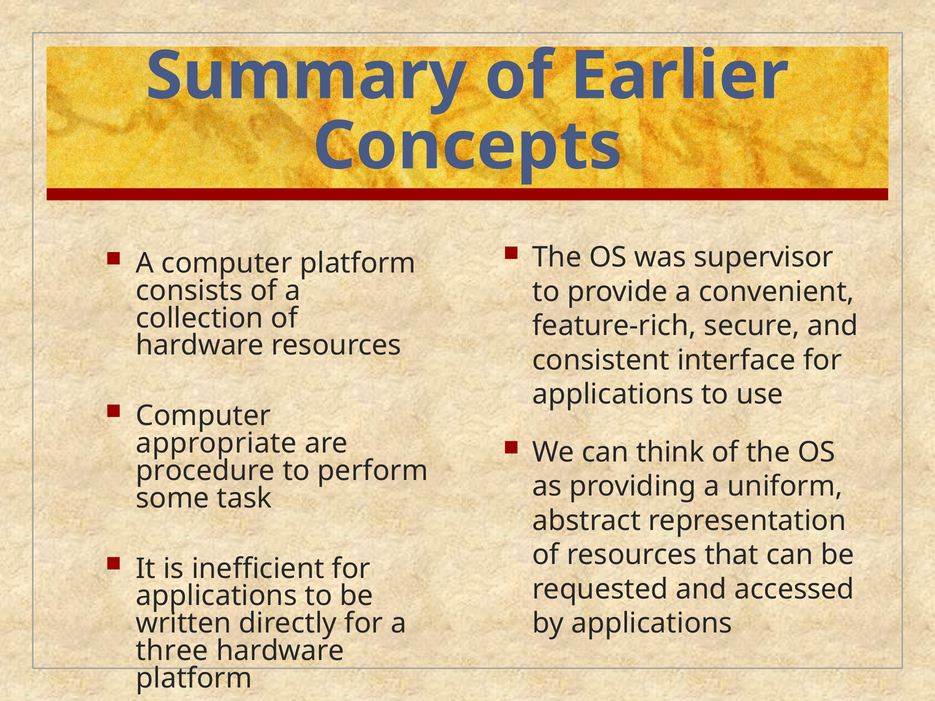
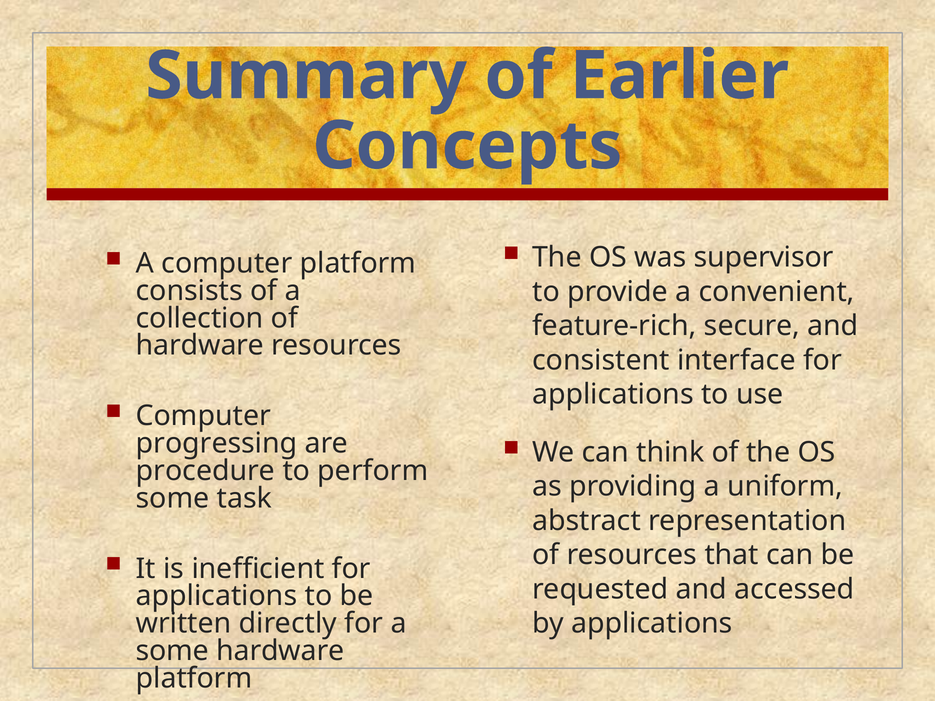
appropriate: appropriate -> progressing (217, 444)
three: three -> some (172, 651)
